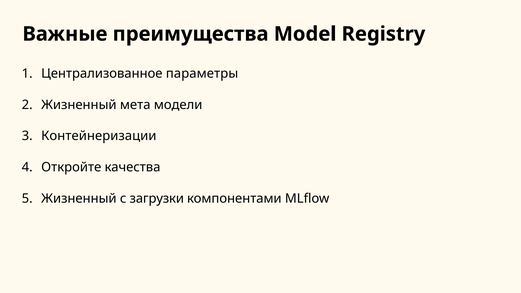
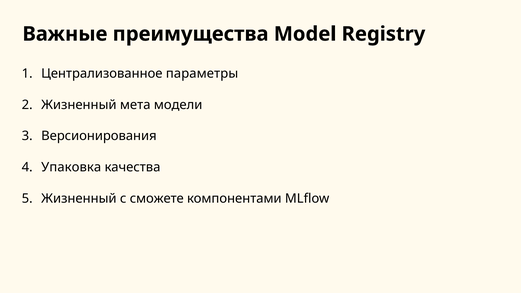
Контейнеризации: Контейнеризации -> Версионирования (99, 136)
Откройте: Откройте -> Упаковка (71, 167)
загрузки: загрузки -> сможете (157, 199)
